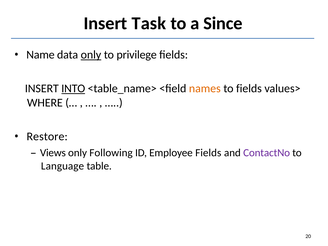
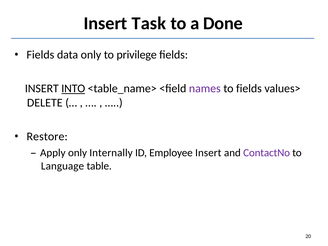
Since: Since -> Done (223, 23)
Name: Name -> Fields (40, 55)
only underline: present -> none (91, 55)
names colour: orange -> purple (205, 89)
WHERE: WHERE -> DELETE (45, 103)
Views: Views -> Apply (53, 153)
Following: Following -> Internally (111, 153)
Employee Fields: Fields -> Insert (208, 153)
